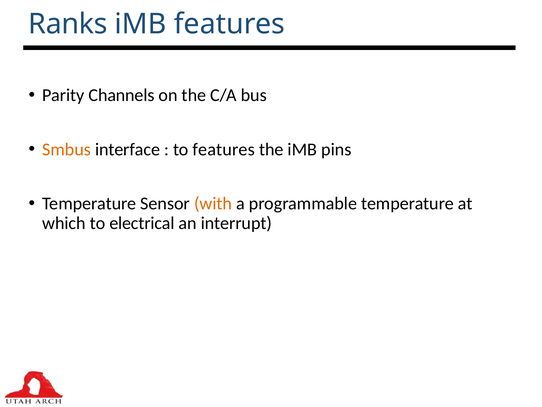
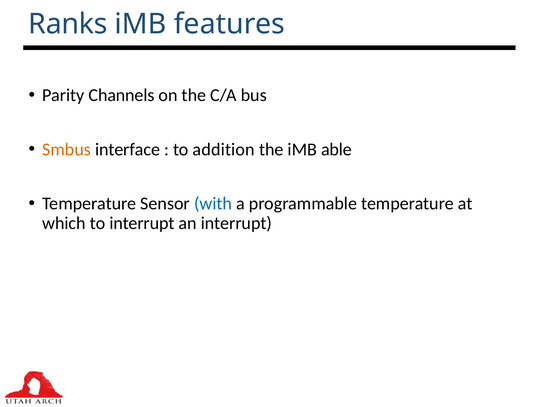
to features: features -> addition (224, 149)
pins: pins -> able (337, 149)
with colour: orange -> blue (213, 203)
to electrical: electrical -> interrupt (142, 223)
